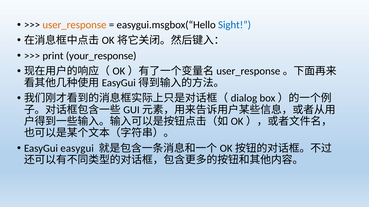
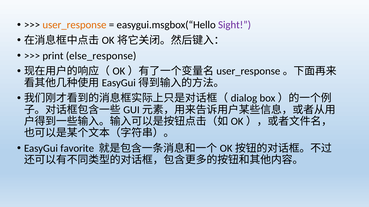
Sight colour: blue -> purple (235, 25)
your_response: your_response -> else_response (101, 56)
EasyGui easygui: easygui -> favorite (77, 149)
